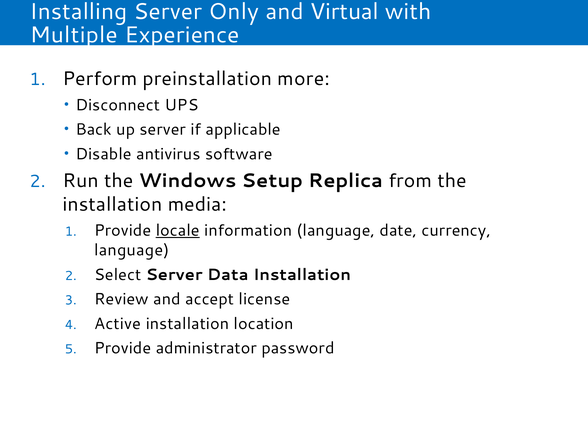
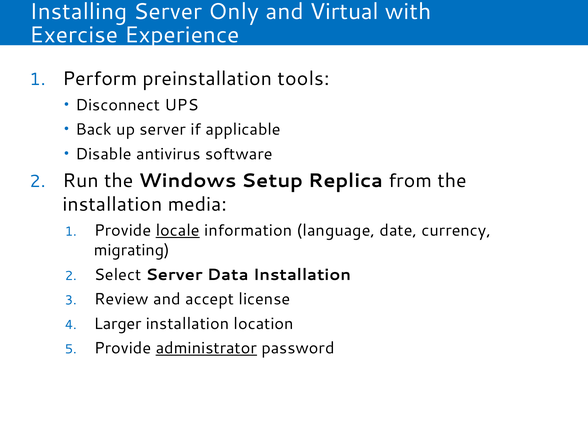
Multiple: Multiple -> Exercise (74, 35)
more: more -> tools (304, 79)
language: language -> migrating (132, 250)
Active: Active -> Larger (118, 324)
administrator underline: none -> present (206, 348)
